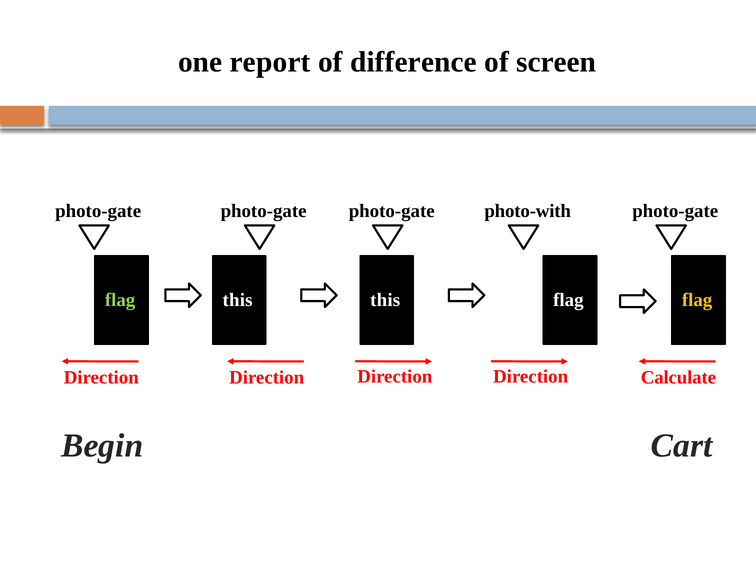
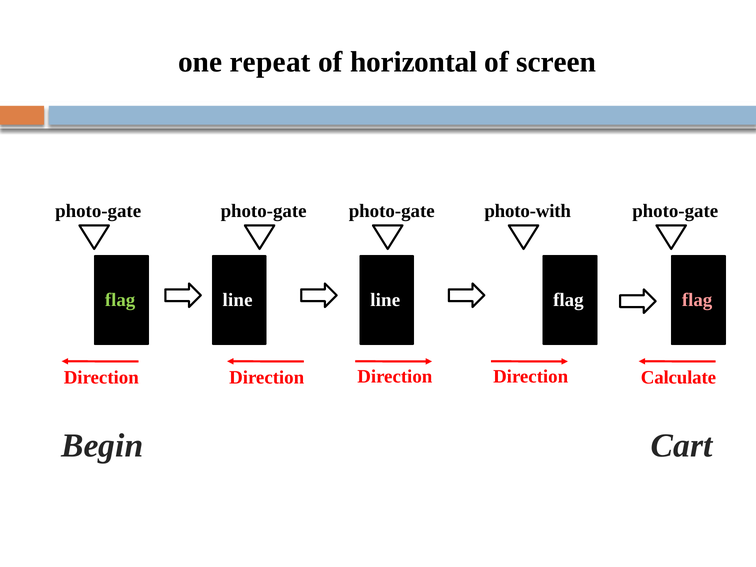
report: report -> repeat (270, 62)
difference: difference -> horizontal (414, 62)
this: this -> line (238, 300)
this: this -> line (385, 300)
flag colour: yellow -> pink (697, 300)
